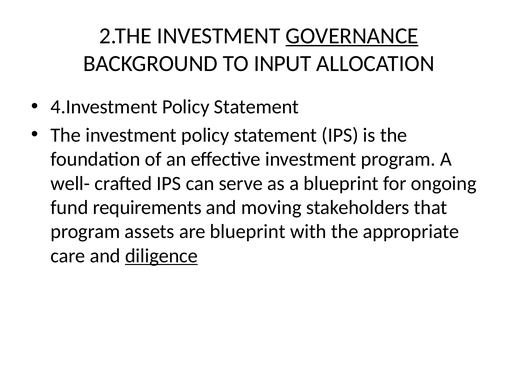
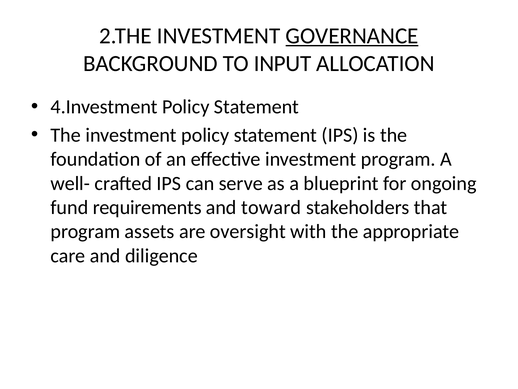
moving: moving -> toward (271, 207)
are blueprint: blueprint -> oversight (248, 231)
diligence underline: present -> none (161, 255)
